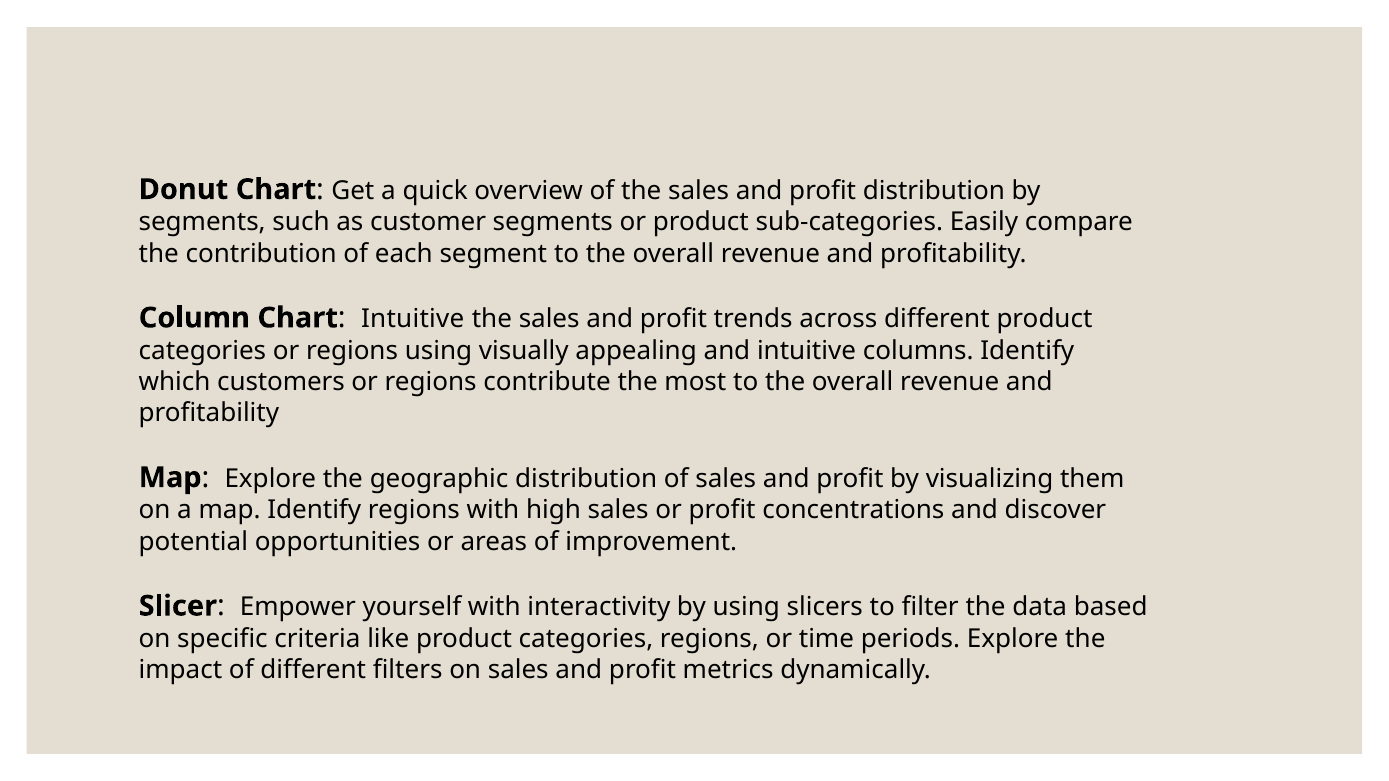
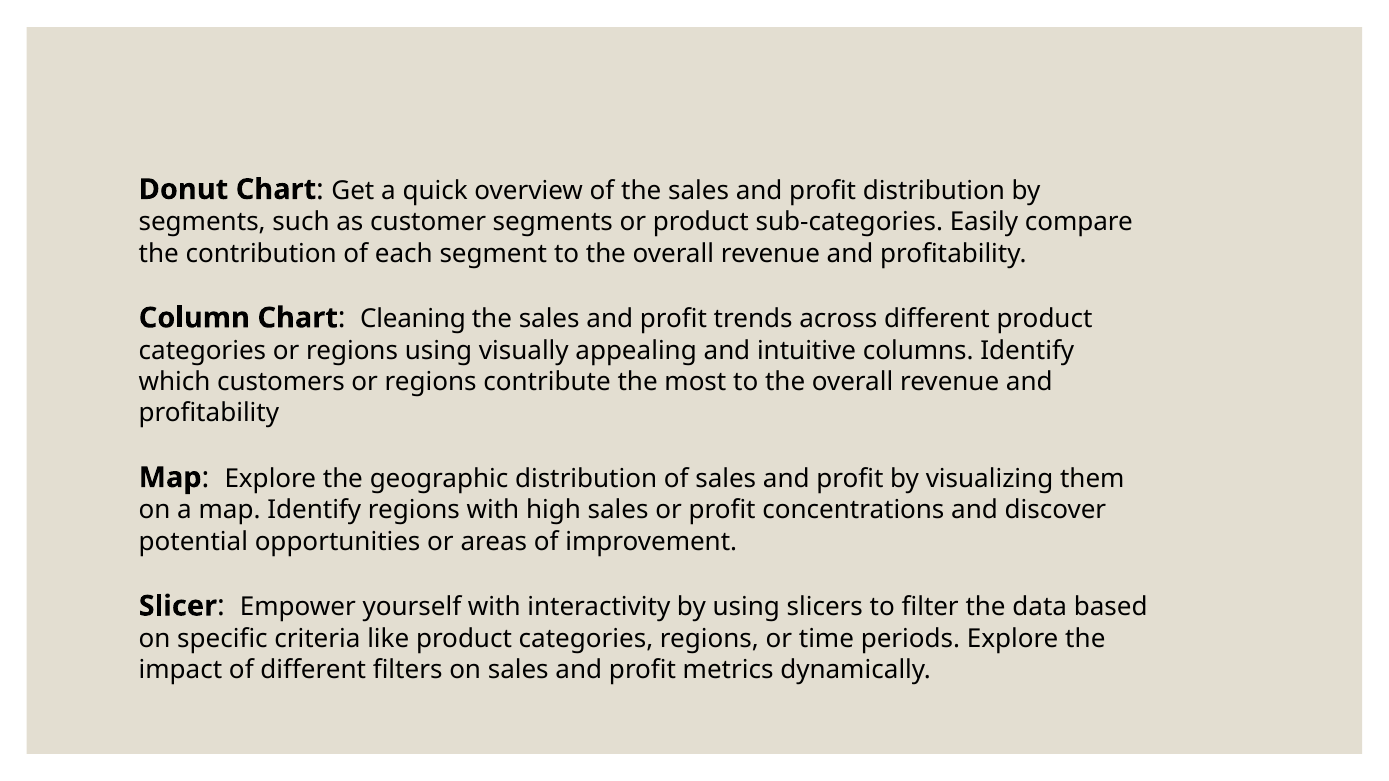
Intuitive: Intuitive -> Cleaning (413, 319)
